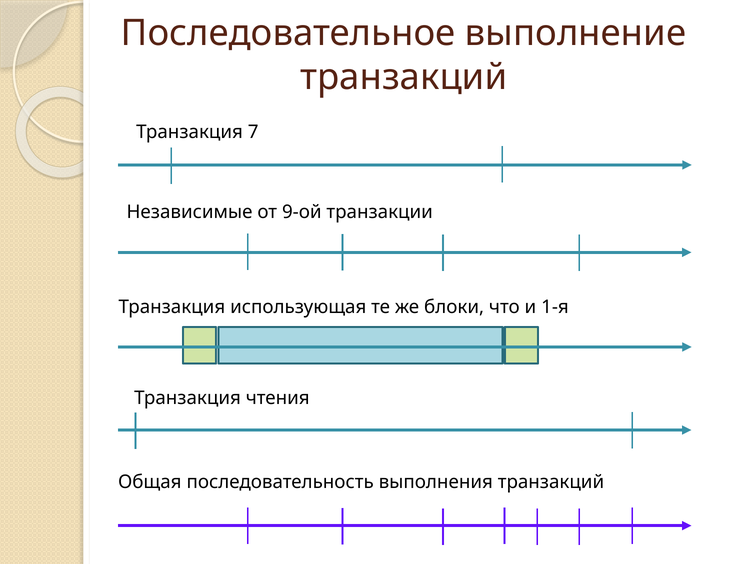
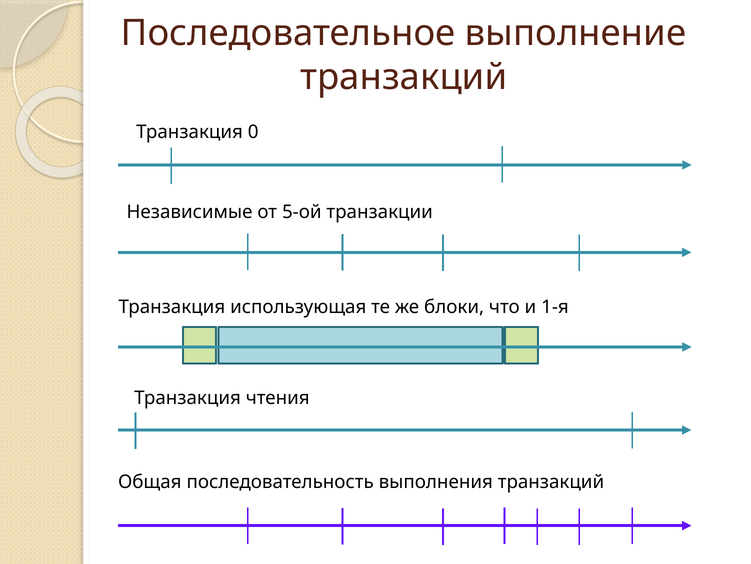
7: 7 -> 0 (253, 132)
9-ой: 9-ой -> 5-ой (302, 212)
